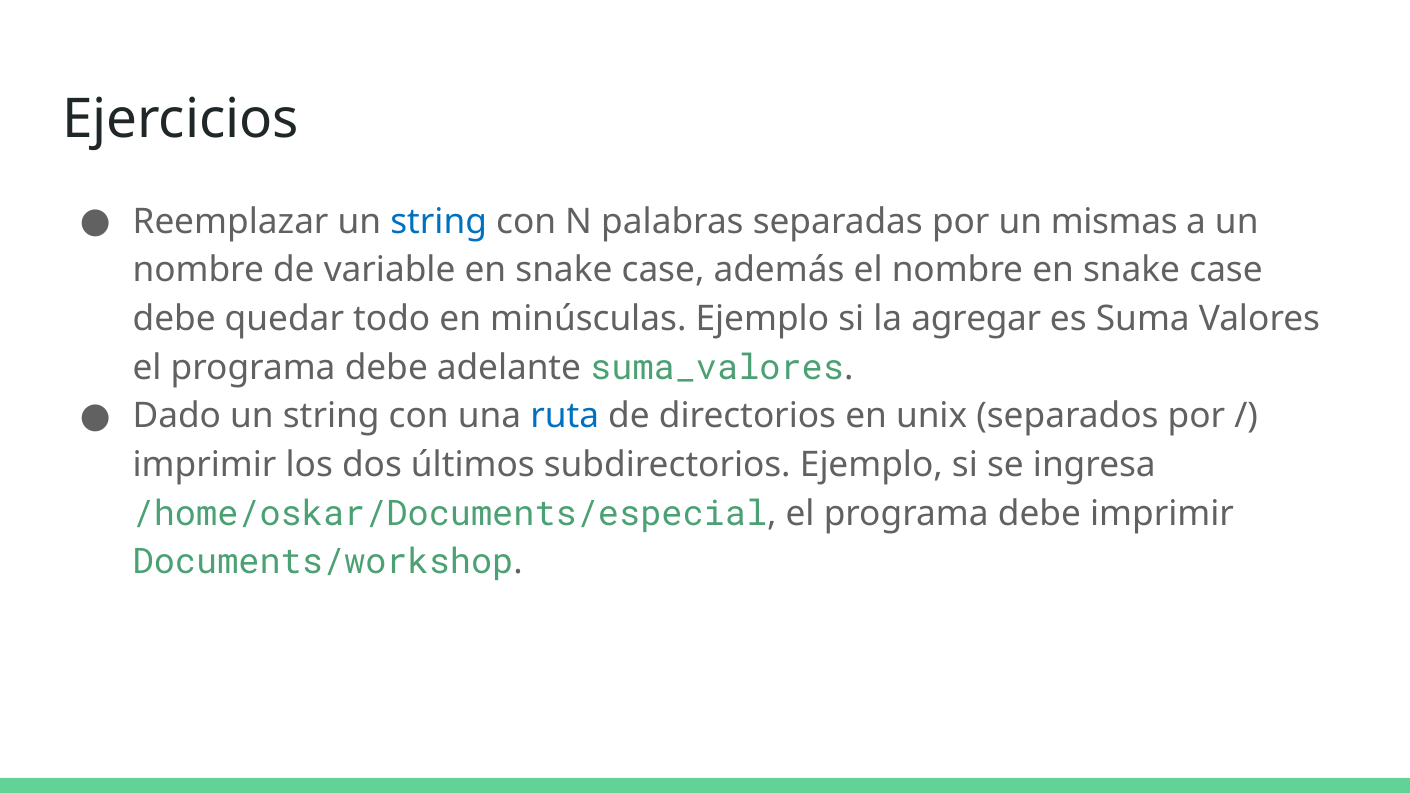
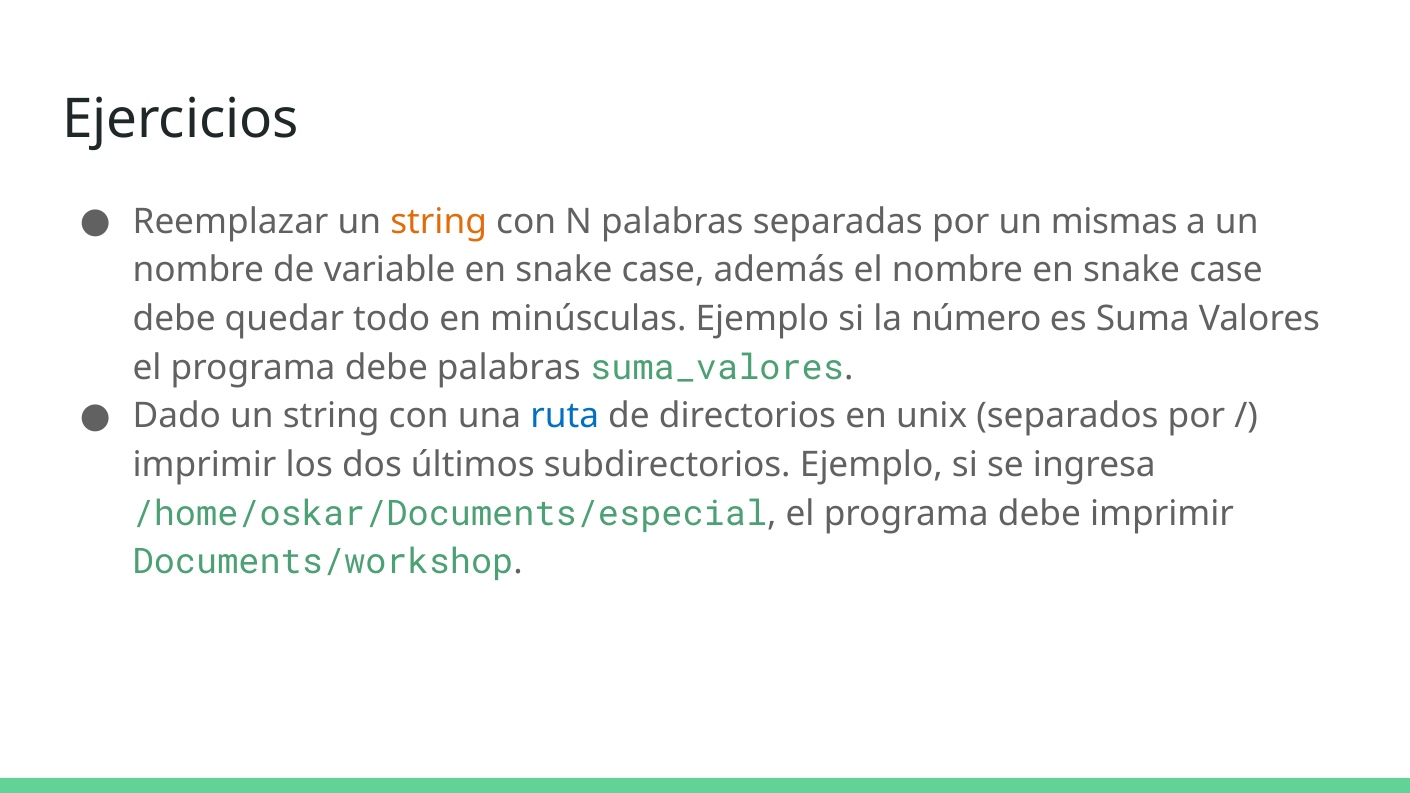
string colour: blue -> orange (439, 222)
agregar: agregar -> número (976, 319)
debe adelante: adelante -> palabras (509, 368)
